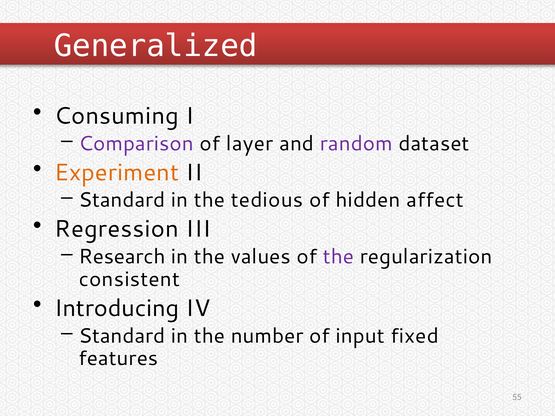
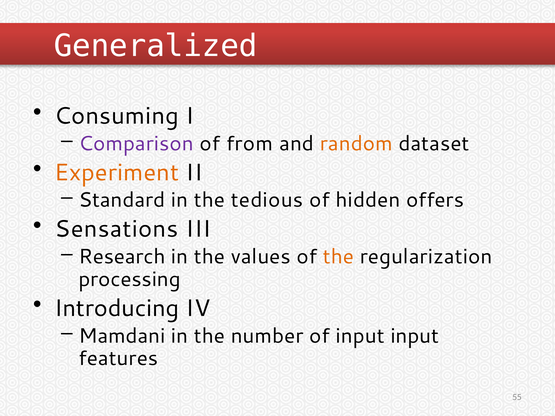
layer: layer -> from (250, 144)
random colour: purple -> orange (356, 144)
affect: affect -> offers (435, 200)
Regression: Regression -> Sensations (116, 229)
the colour: purple -> orange (338, 257)
consistent: consistent -> processing (130, 279)
Standard: Standard -> Mamdani (122, 336)
input fixed: fixed -> input (415, 336)
